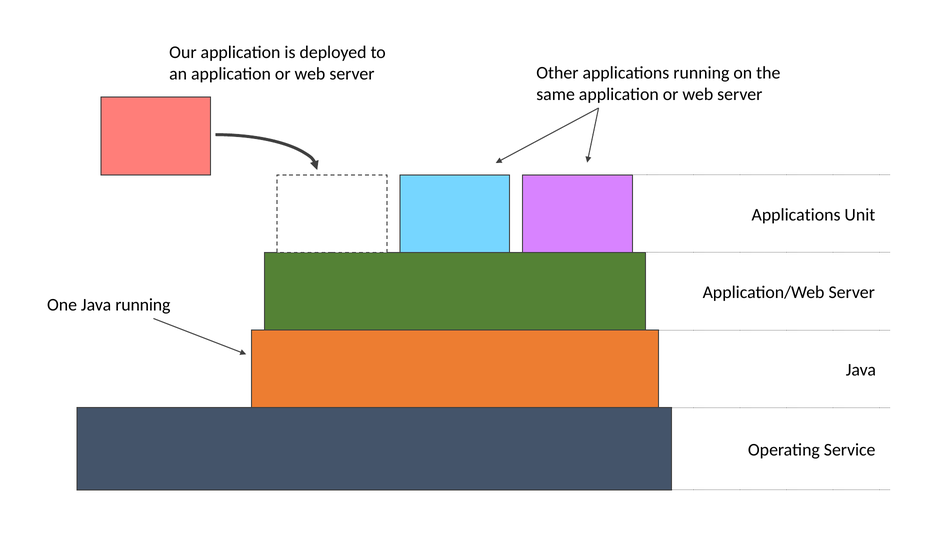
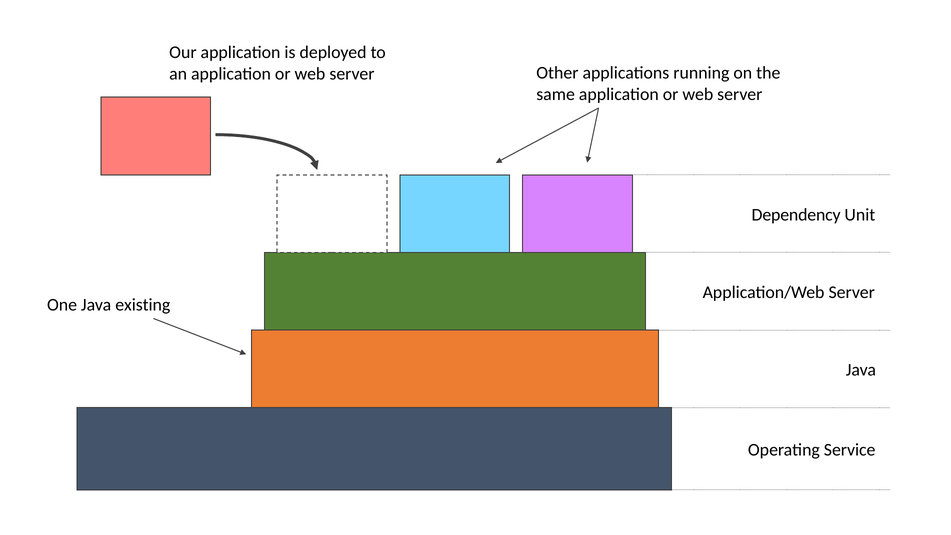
Applications: Applications -> Dependency (796, 215)
Java running: running -> existing (143, 305)
